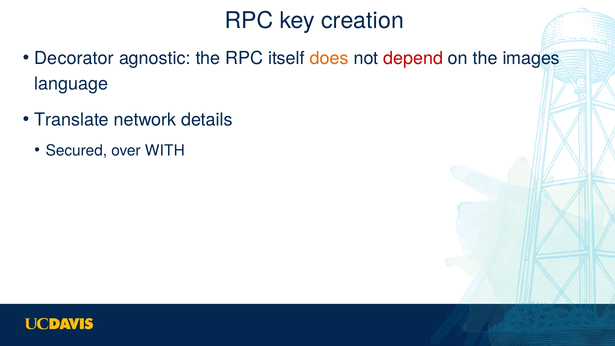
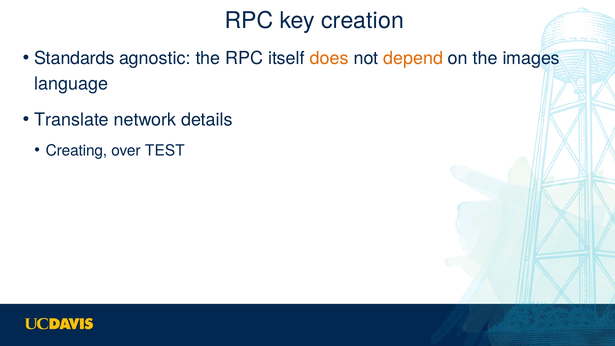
Decorator: Decorator -> Standards (74, 58)
depend colour: red -> orange (413, 58)
Secured: Secured -> Creating (76, 151)
WITH: WITH -> TEST (165, 151)
